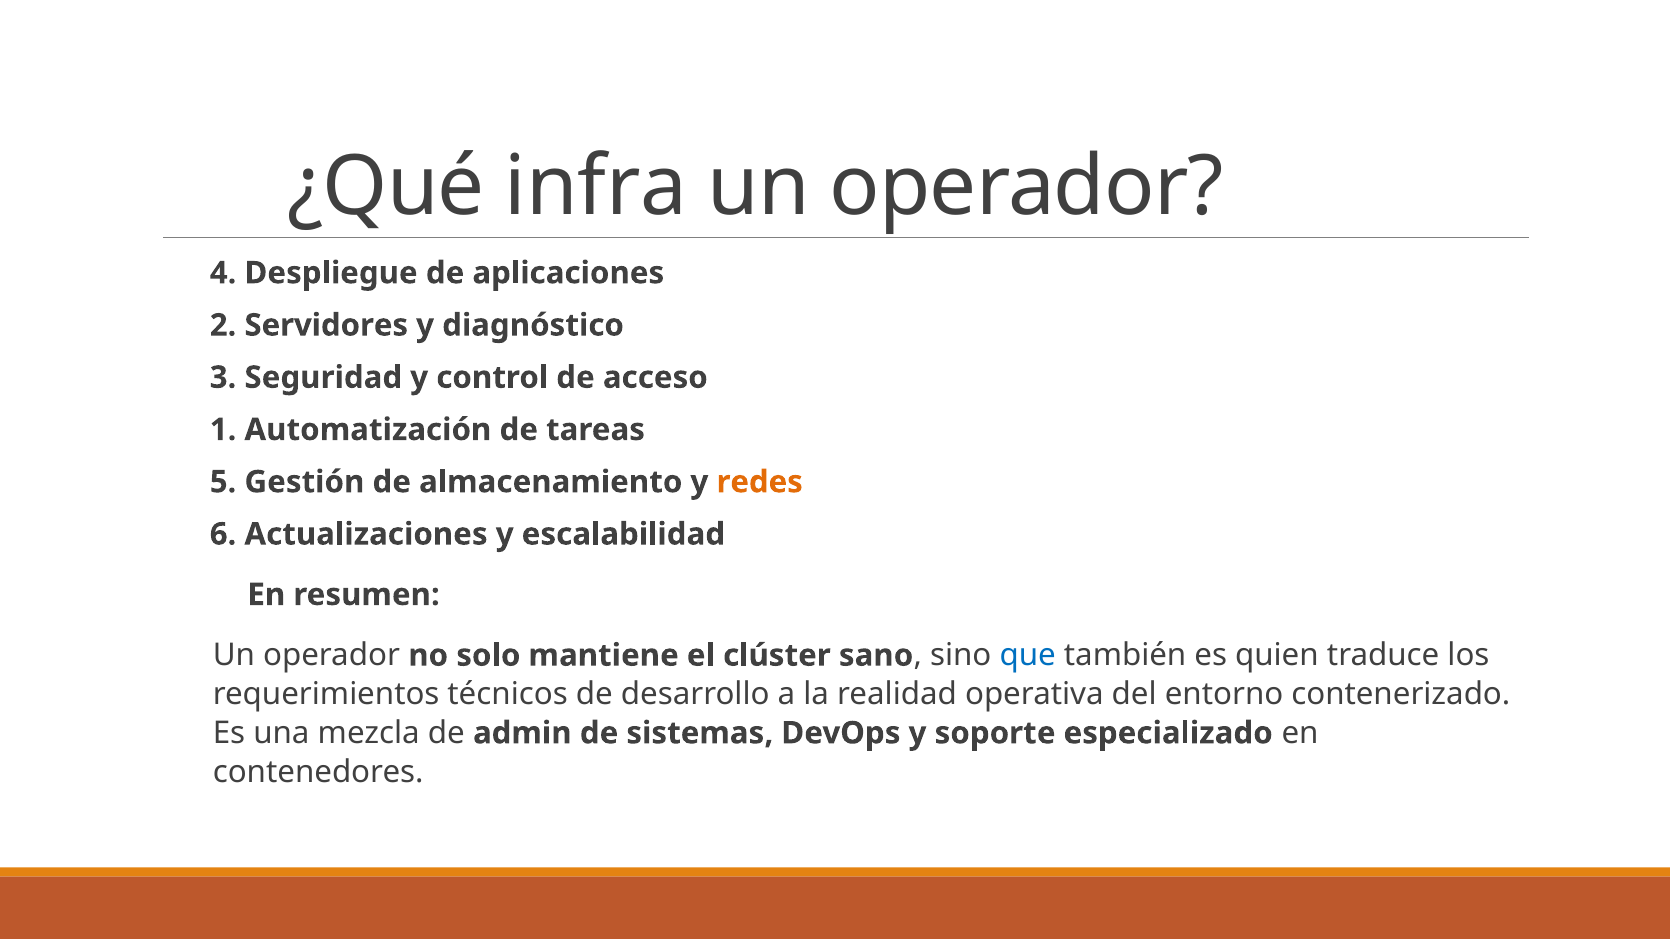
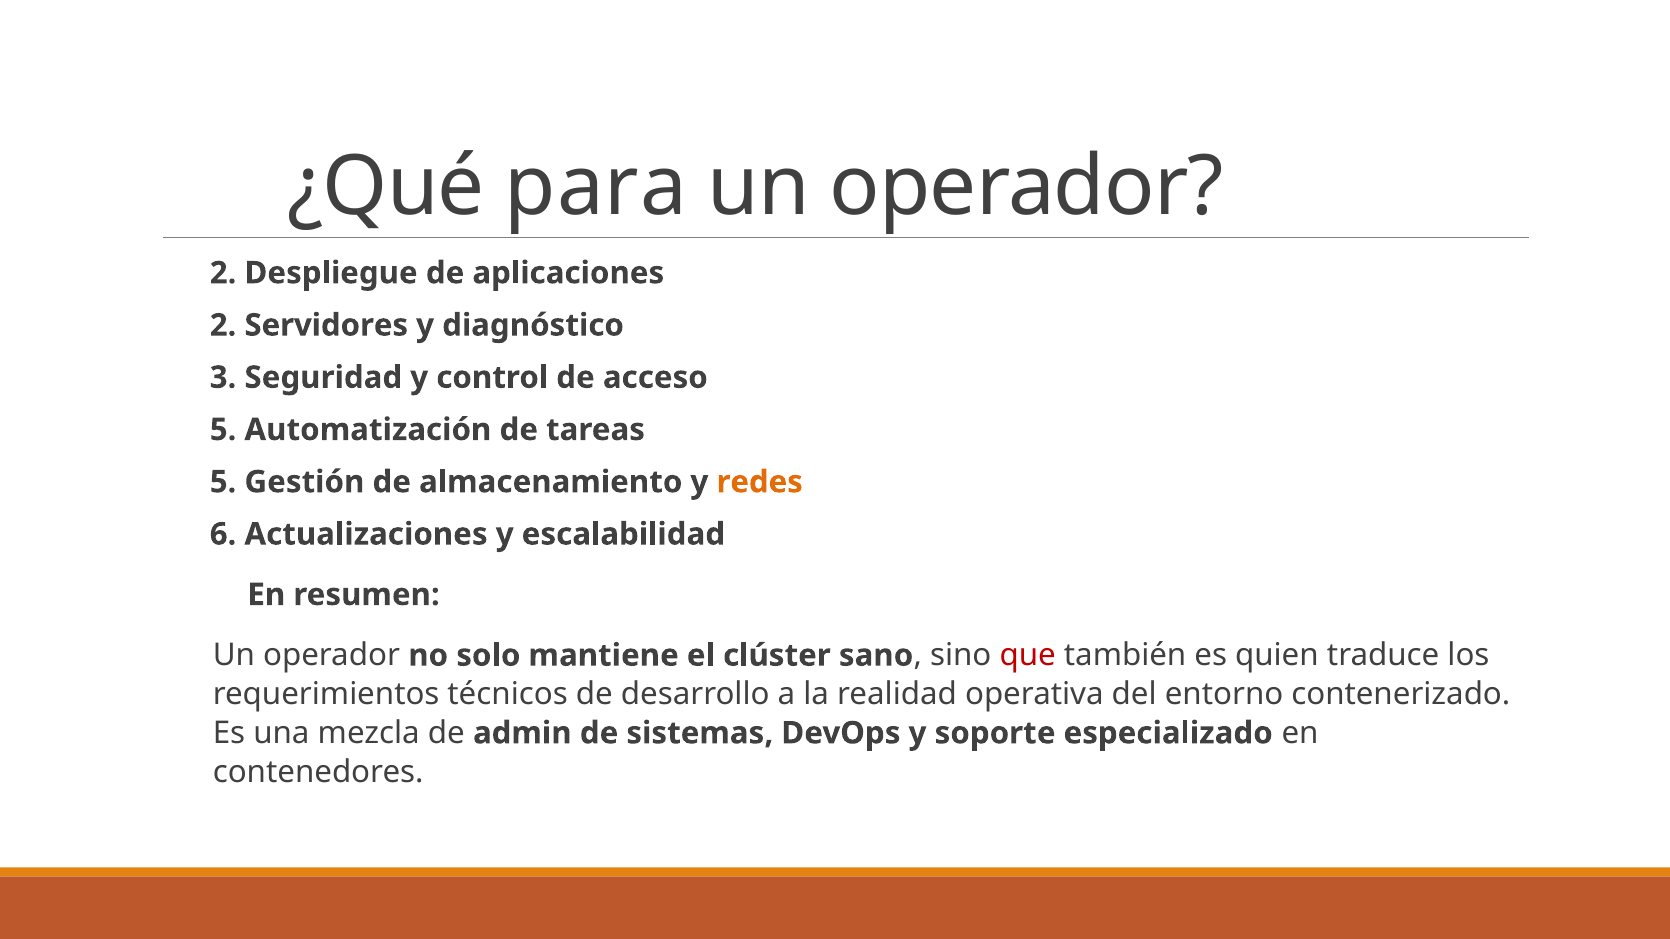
infra: infra -> para (596, 187)
4: 4 -> 2 (223, 273)
1: 1 -> 5 (223, 430)
que colour: blue -> red (1028, 656)
